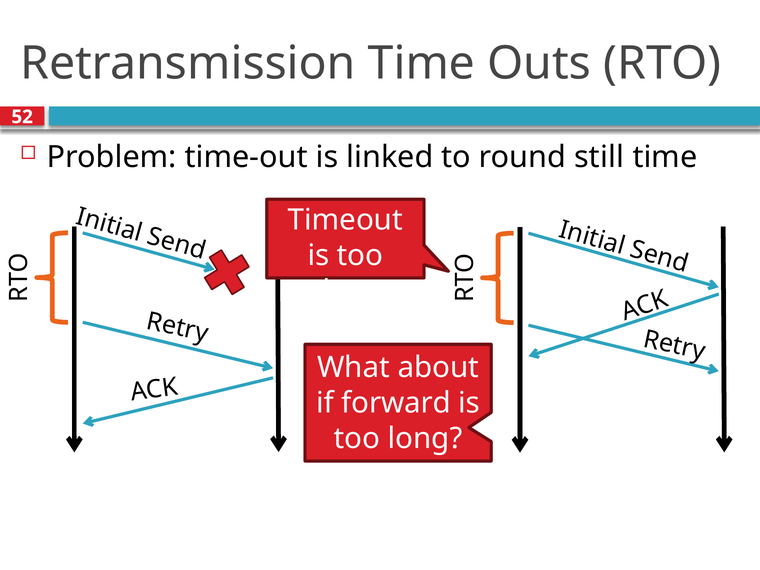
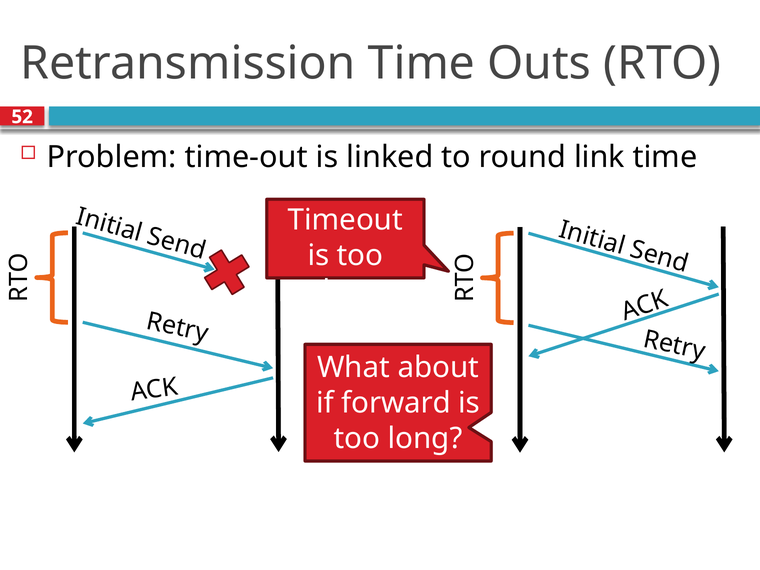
still: still -> link (599, 157)
